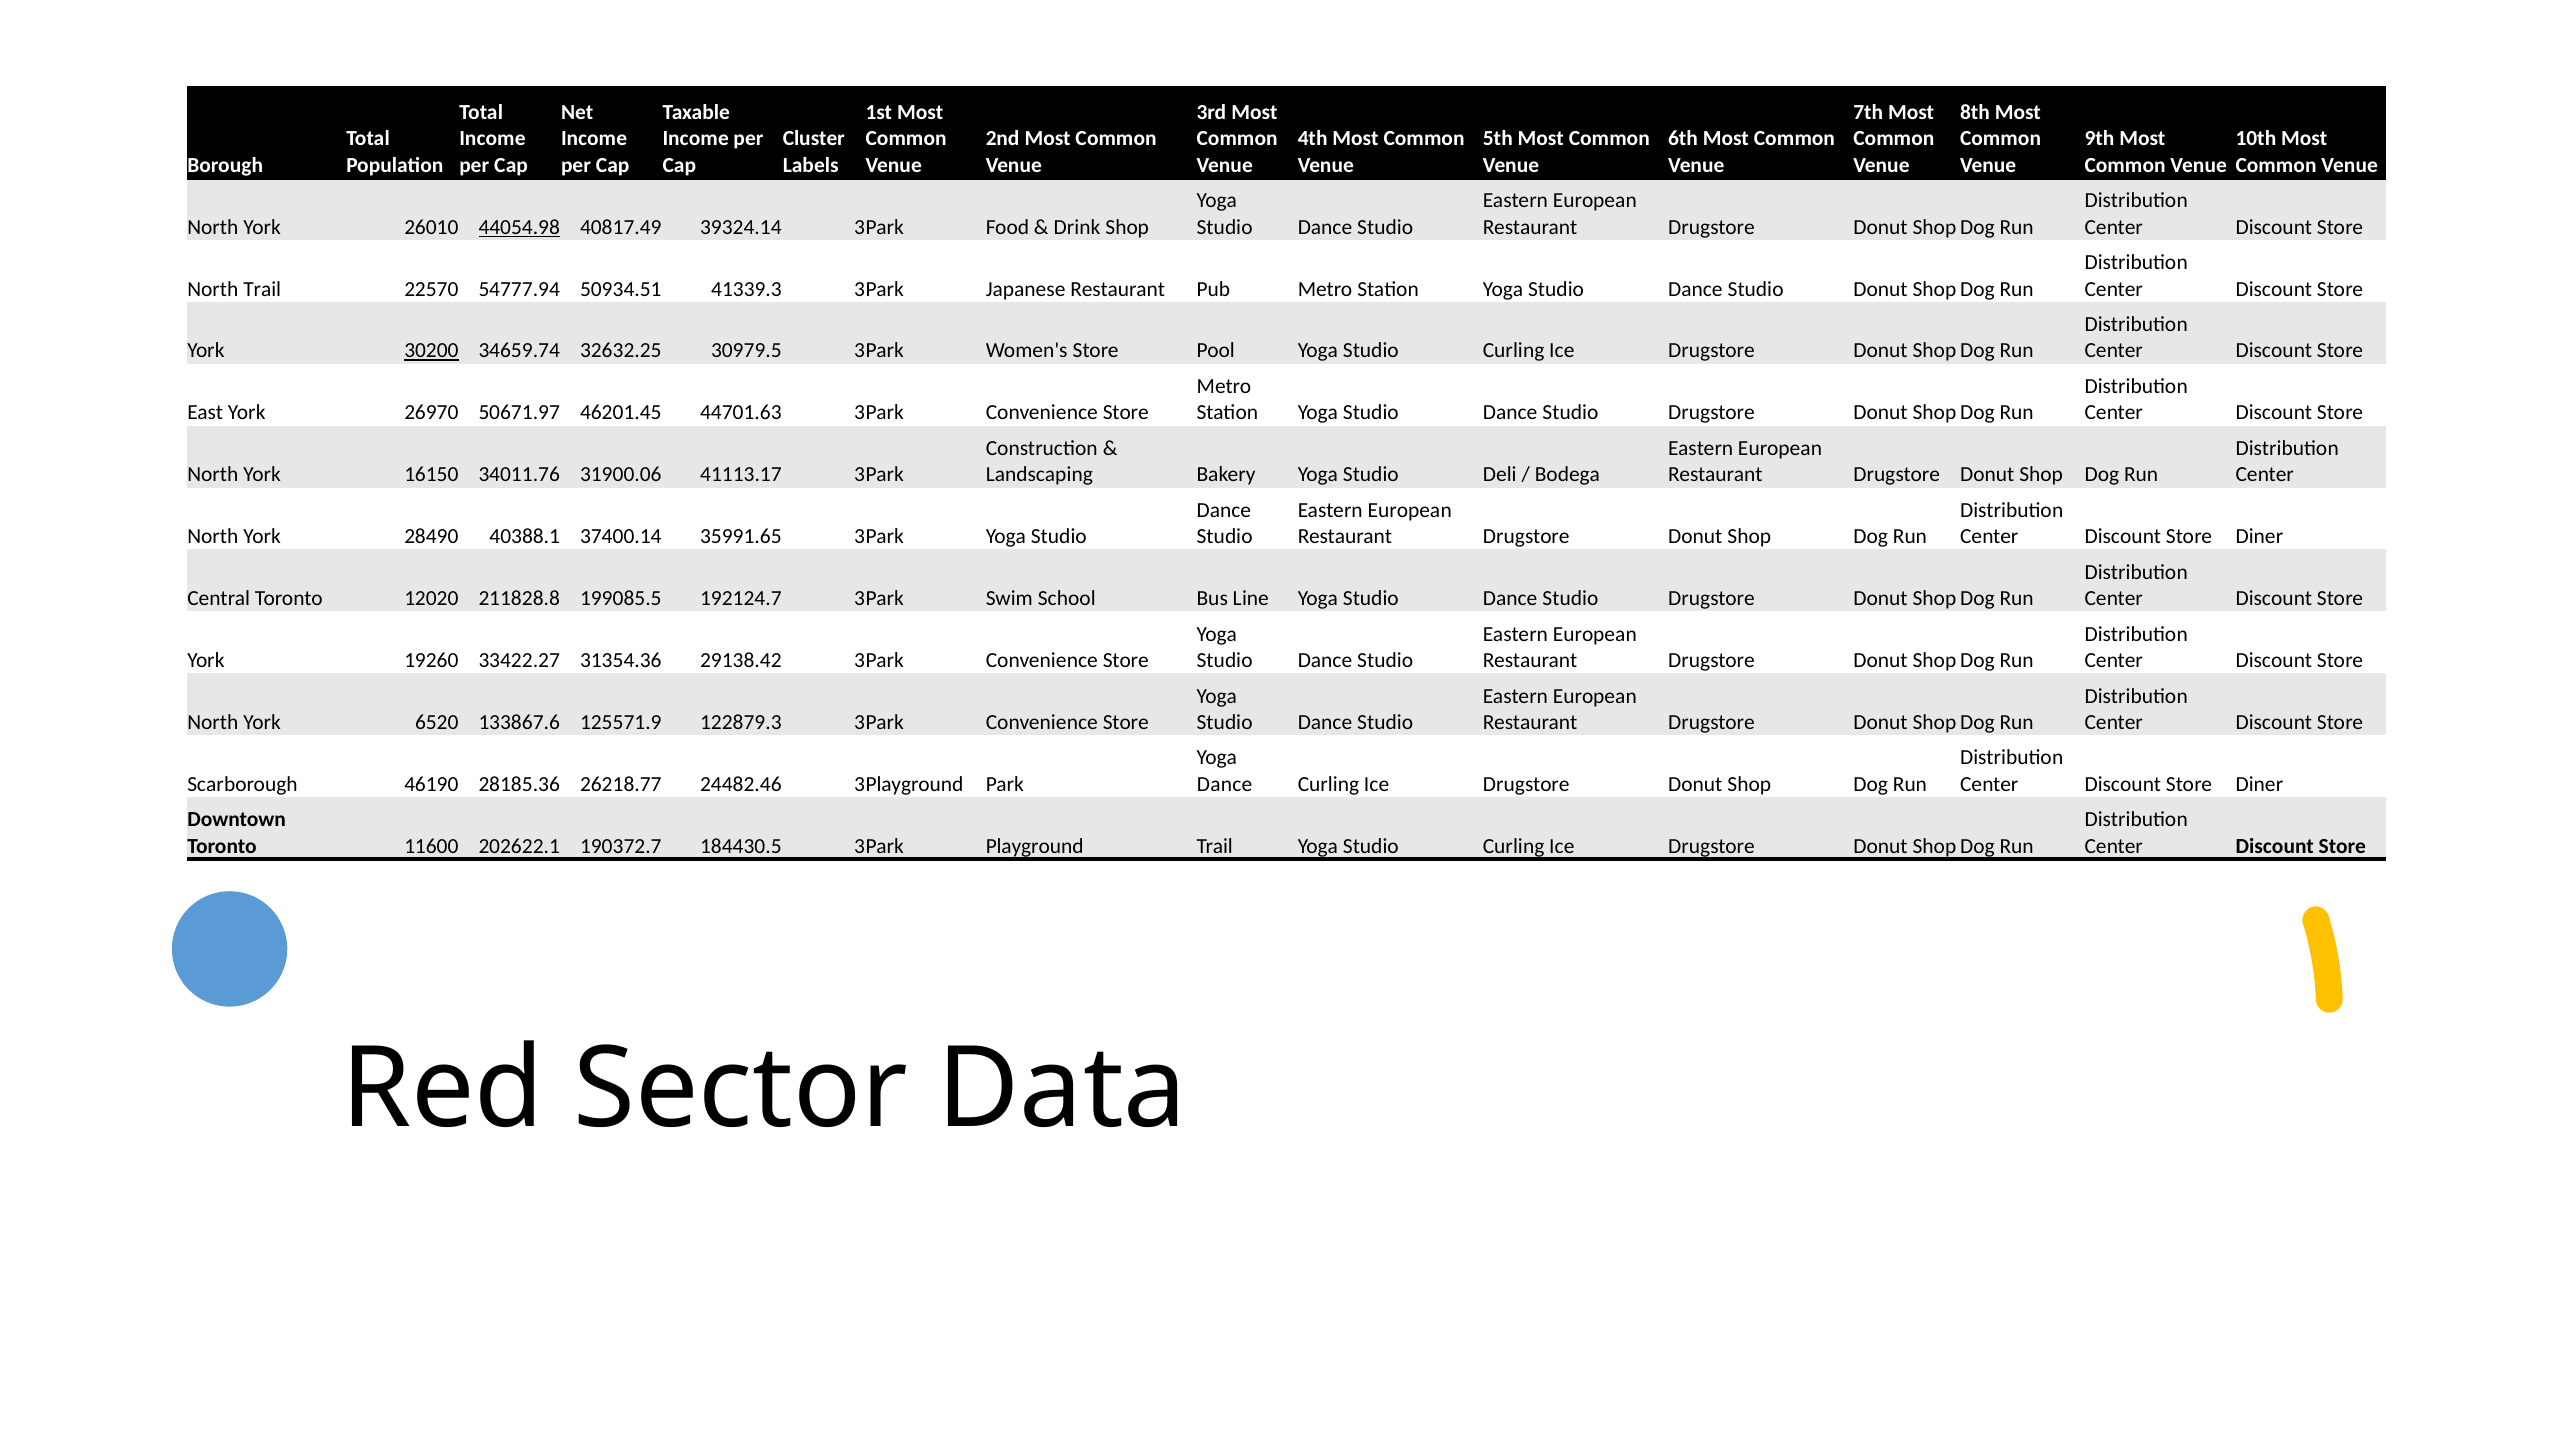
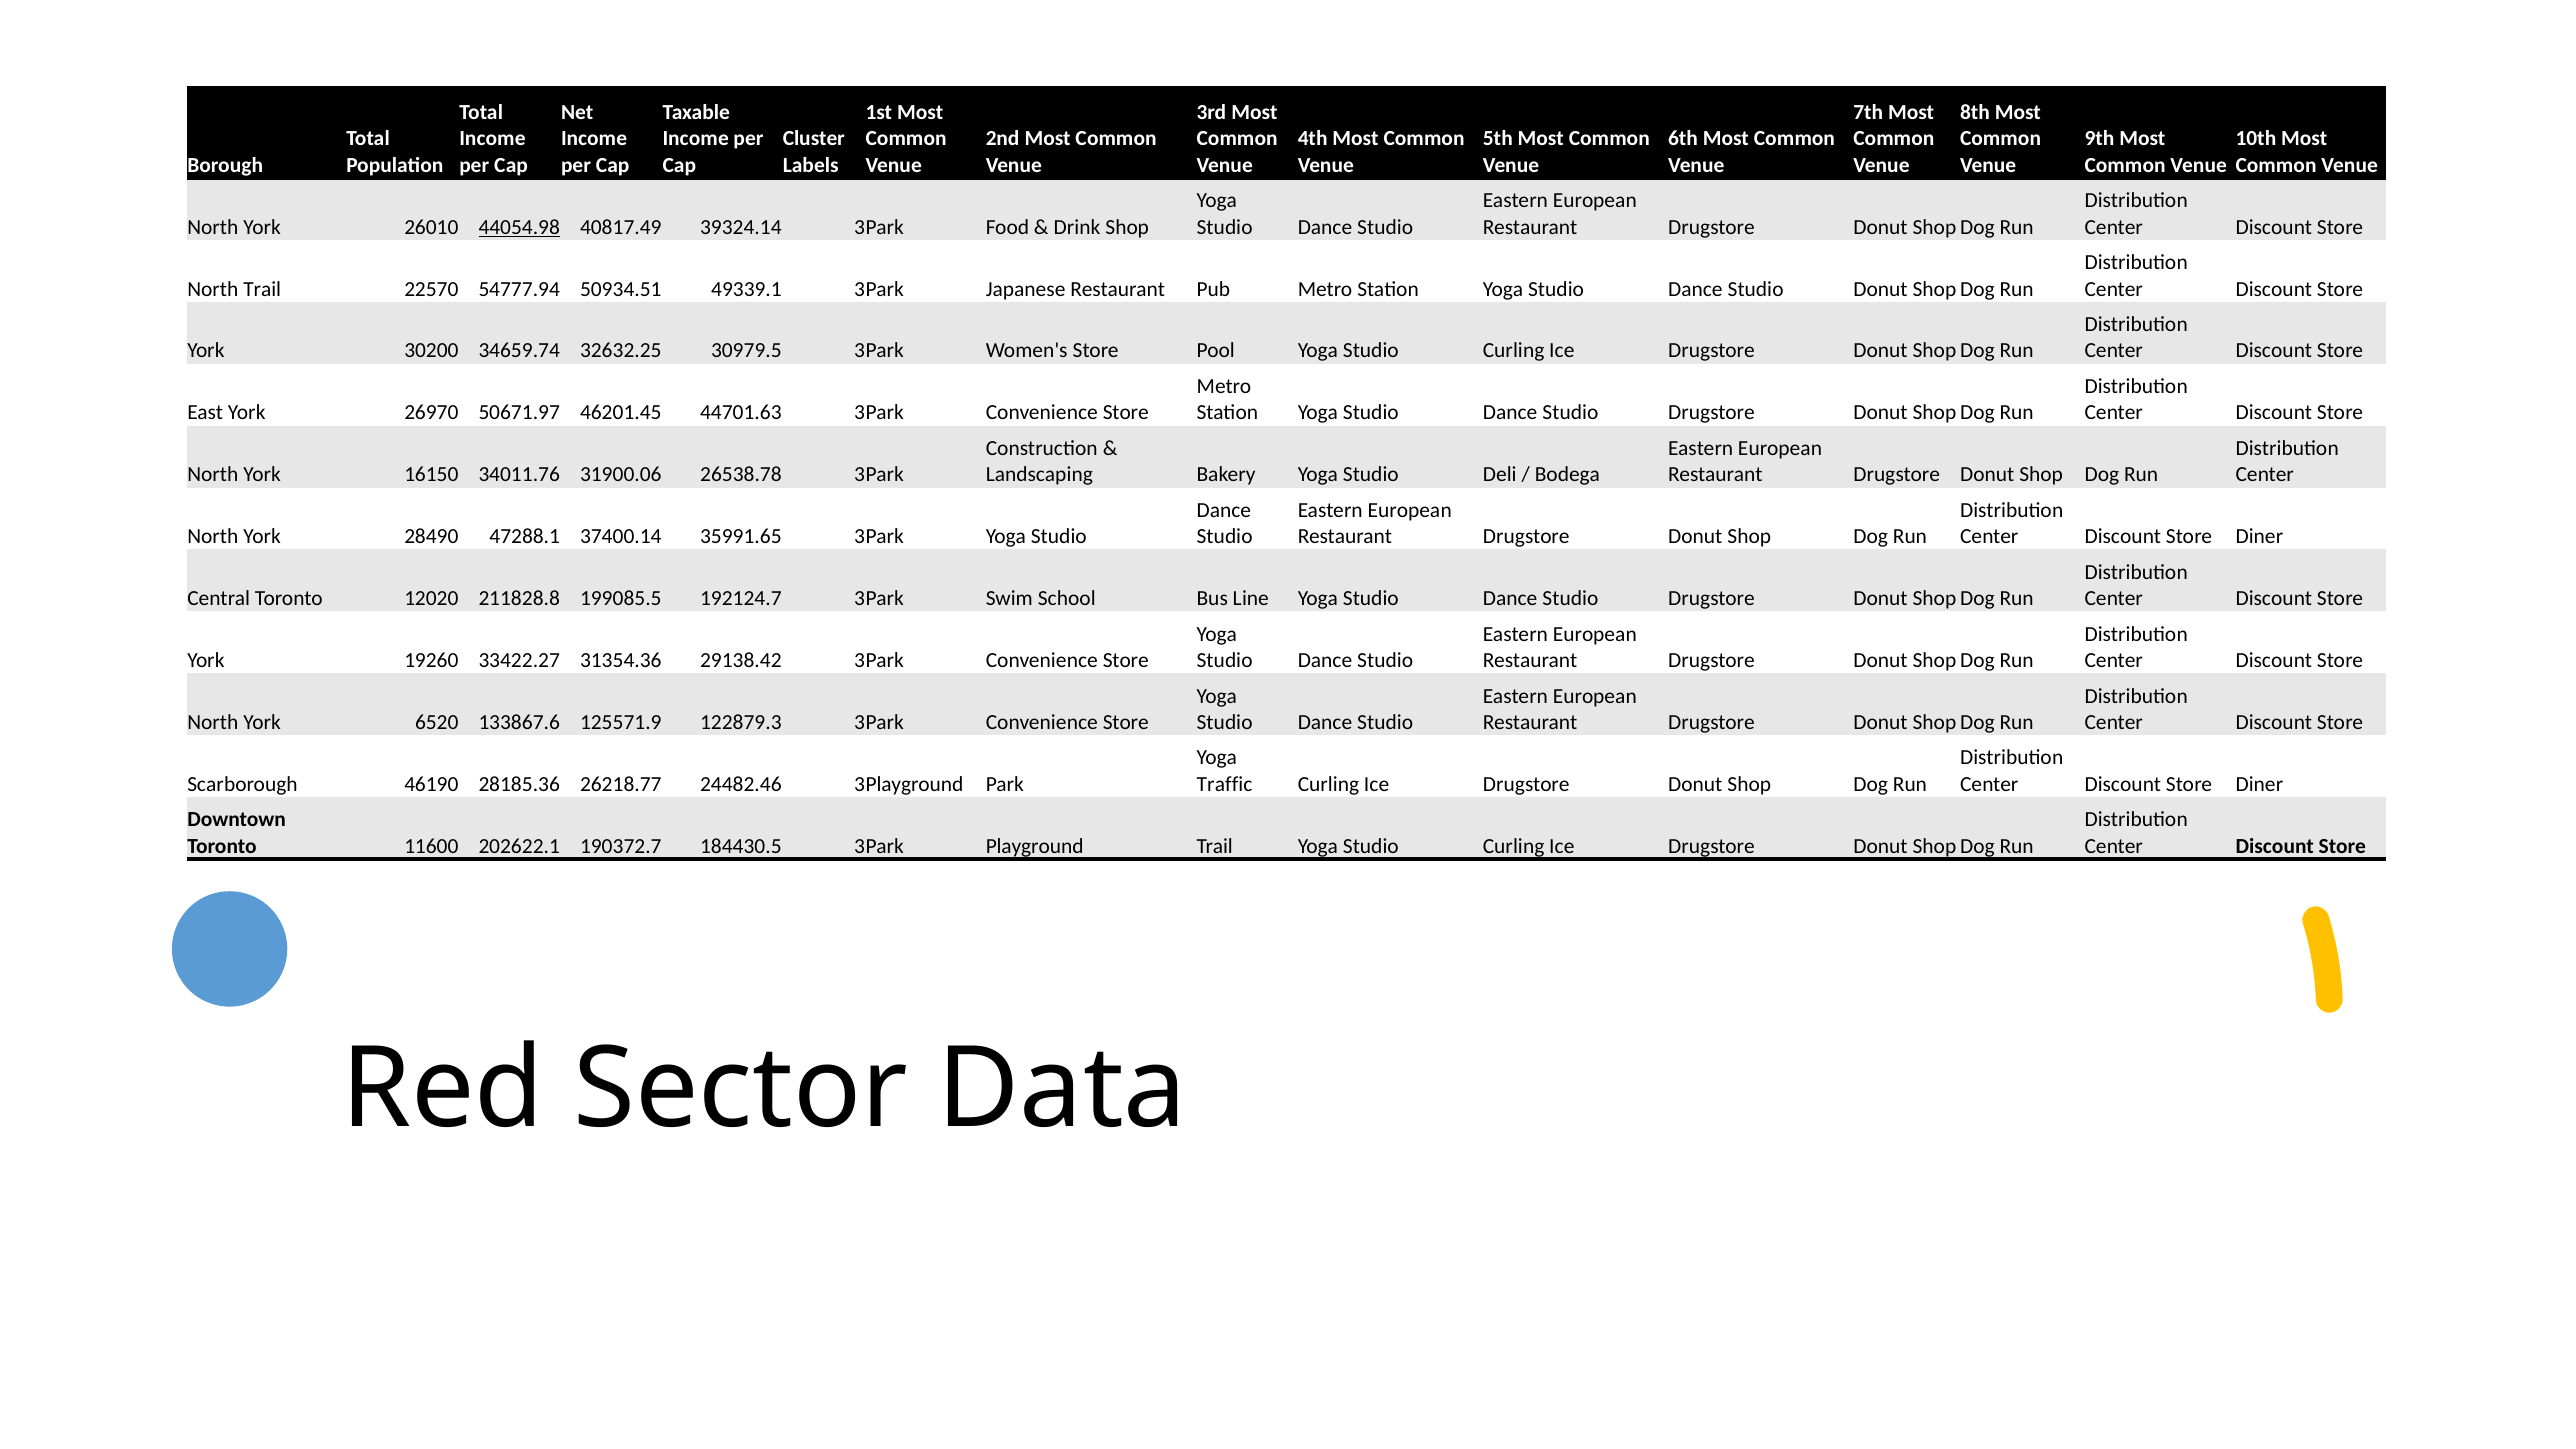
41339.3: 41339.3 -> 49339.1 (746, 289)
30200 underline: present -> none (431, 351)
41113.17: 41113.17 -> 26538.78 (741, 475)
40388.1: 40388.1 -> 47288.1 (525, 537)
Dance: Dance -> Traffic (1225, 784)
